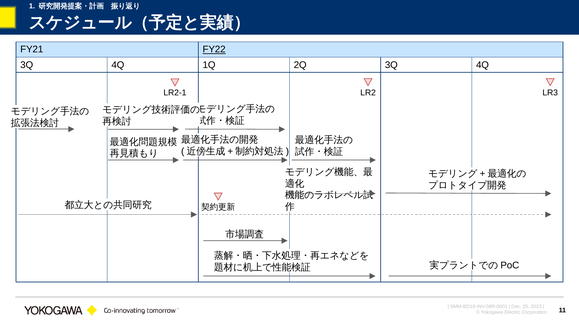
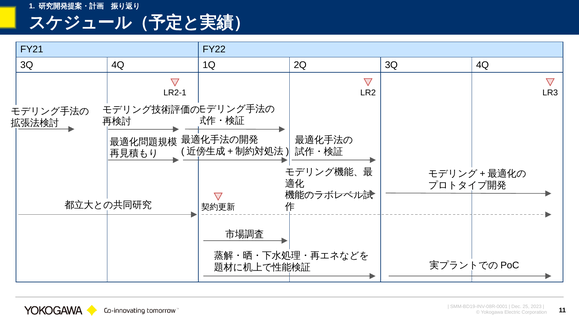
FY22 underline: present -> none (214, 50)
